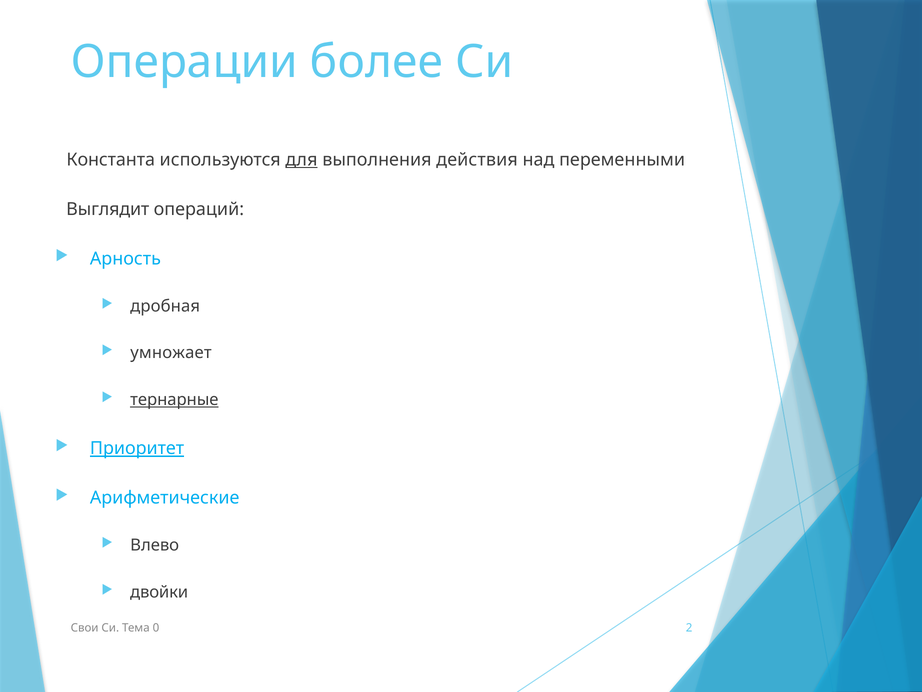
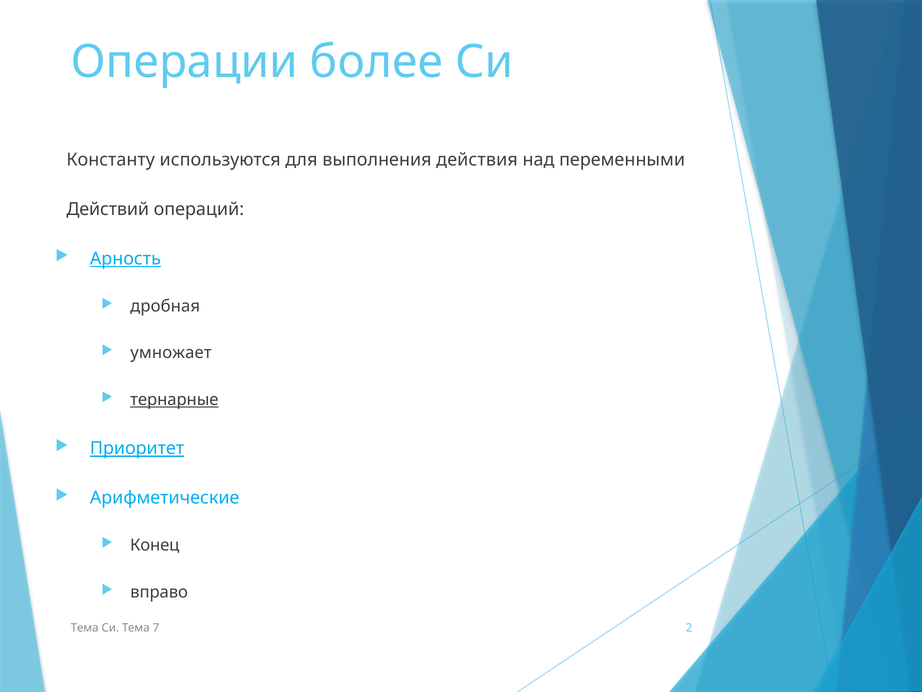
Константа: Константа -> Константу (111, 160)
для underline: present -> none (301, 160)
Выглядит: Выглядит -> Действий (108, 209)
Арность underline: none -> present (125, 258)
Влево: Влево -> Конец (155, 545)
двойки: двойки -> вправо (159, 592)
Свои: Свои -> Тема (85, 627)
0: 0 -> 7 (156, 627)
